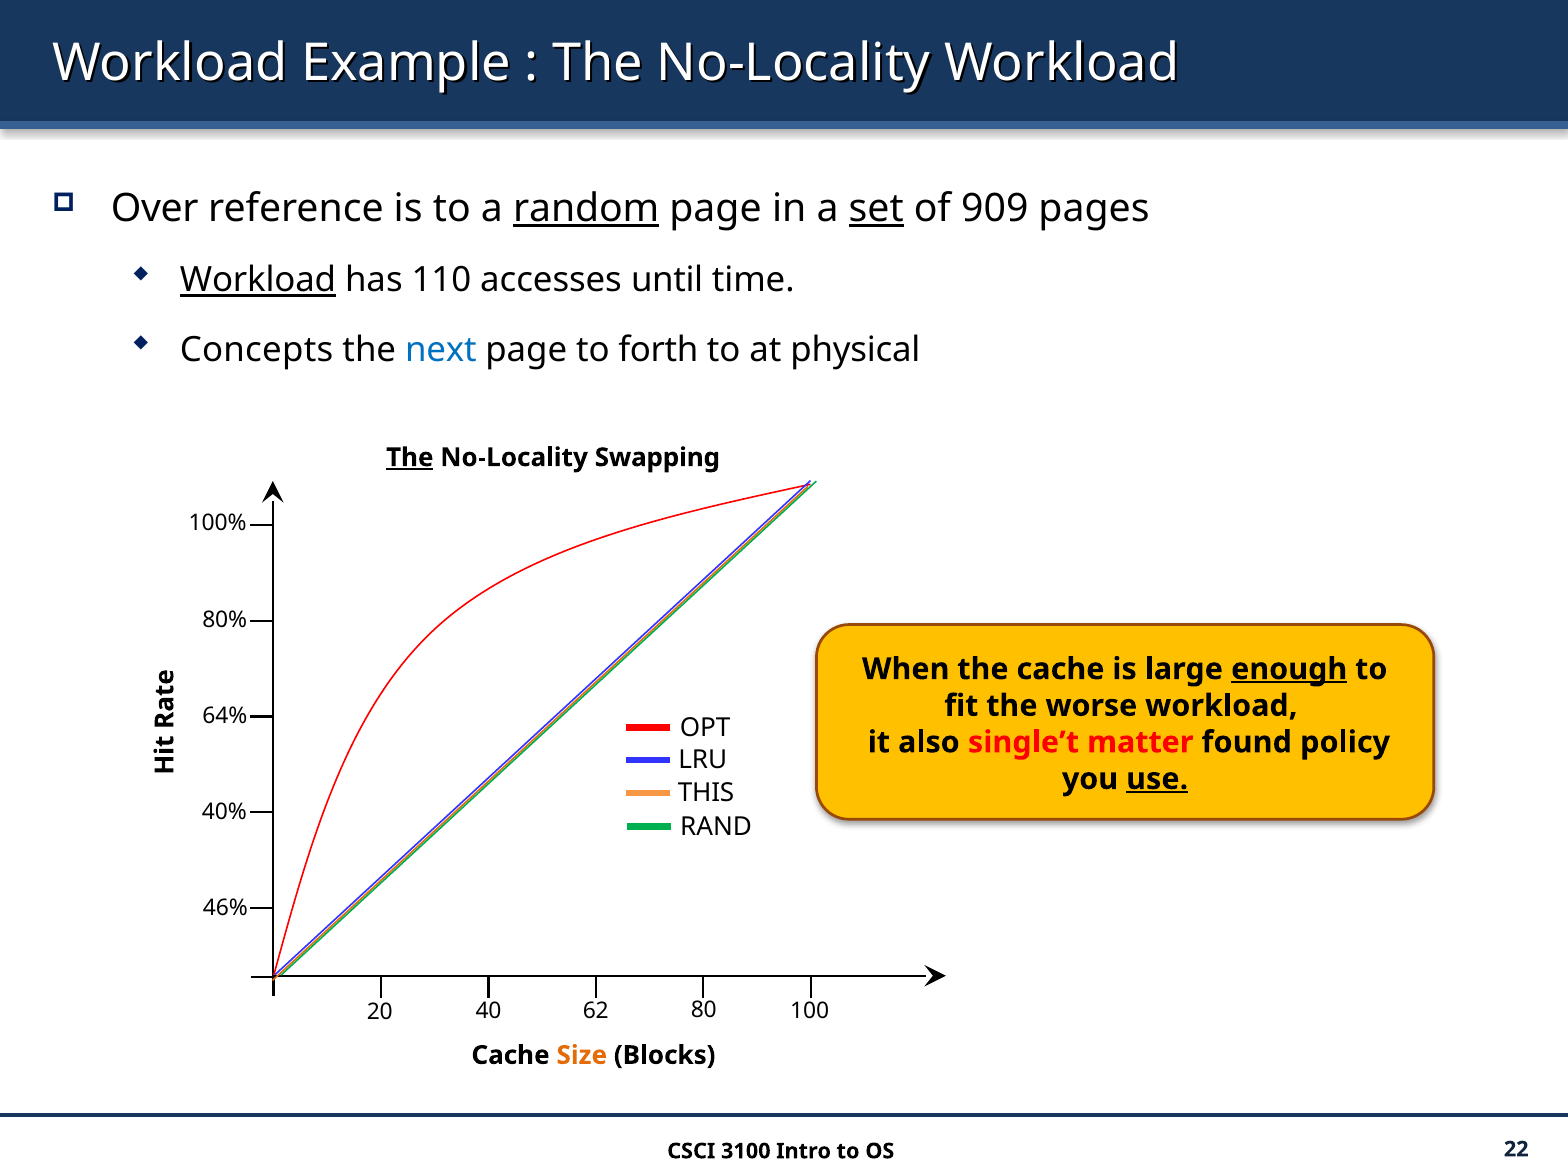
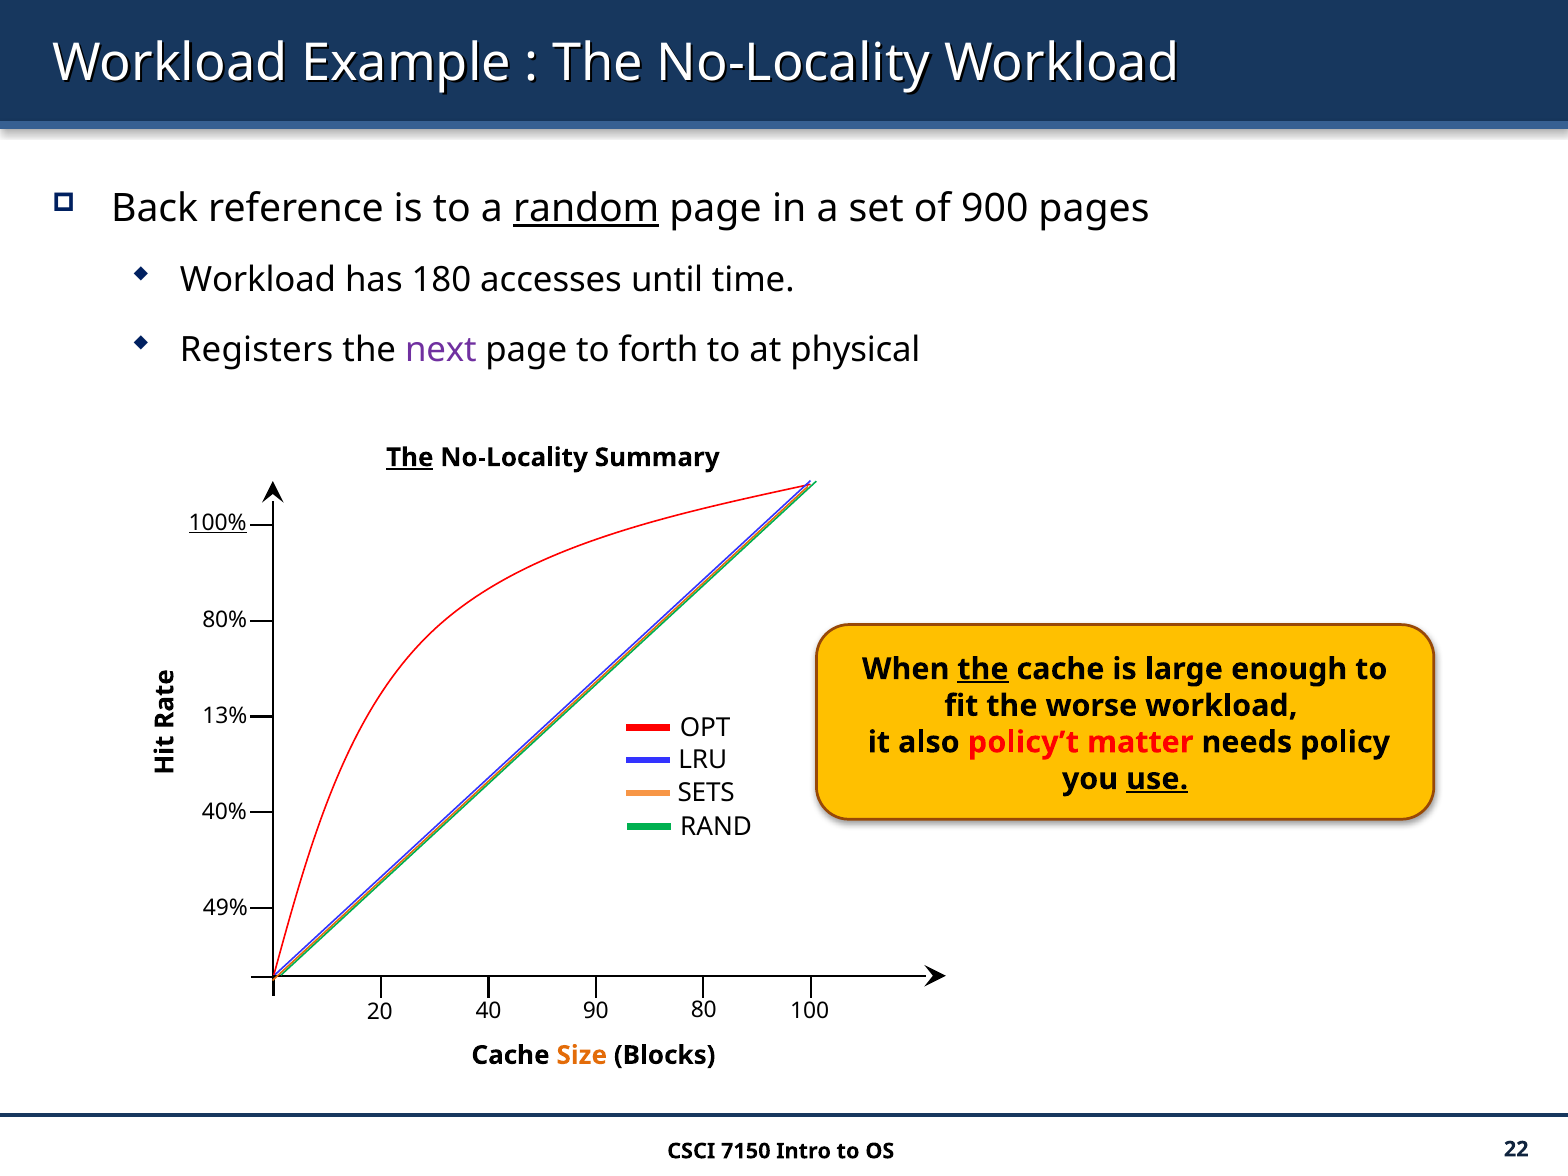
Over: Over -> Back (155, 209)
set underline: present -> none (876, 209)
909: 909 -> 900 (995, 209)
Workload underline: present -> none (258, 281)
110: 110 -> 180 (441, 281)
Concepts: Concepts -> Registers (257, 350)
next colour: blue -> purple (441, 350)
Swapping: Swapping -> Summary (657, 458)
100% underline: none -> present (218, 523)
the underline: none -> present (983, 669)
enough underline: present -> none (1289, 669)
64%: 64% -> 13% (225, 716)
single’t: single’t -> policy’t (1023, 742)
found: found -> needs (1247, 742)
THIS: THIS -> SETS (706, 793)
46%: 46% -> 49% (225, 908)
62: 62 -> 90 (596, 1011)
3100: 3100 -> 7150 (746, 1151)
